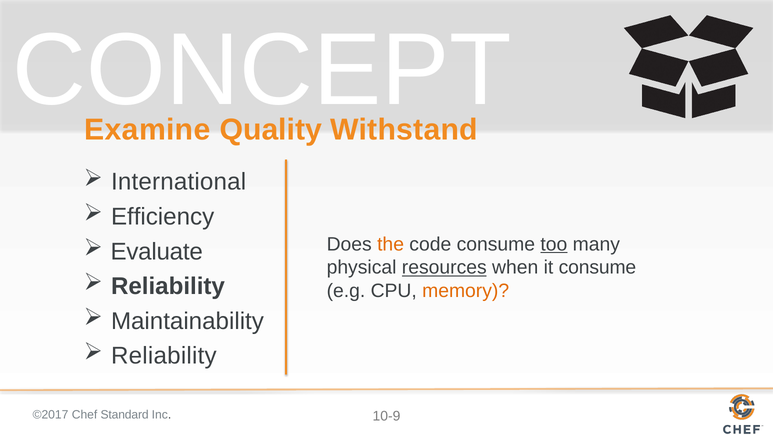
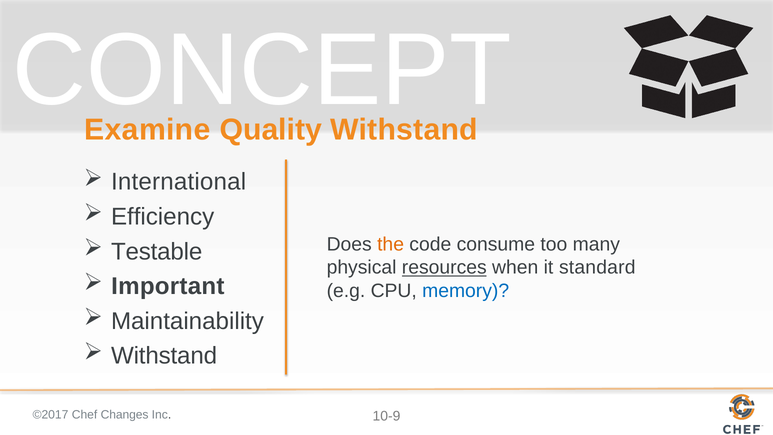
too underline: present -> none (554, 244)
Evaluate: Evaluate -> Testable (157, 251)
it consume: consume -> standard (597, 267)
Reliability: Reliability -> Important (168, 286)
memory colour: orange -> blue (466, 291)
Reliability: Reliability -> Withstand (164, 356)
Standard: Standard -> Changes (125, 415)
